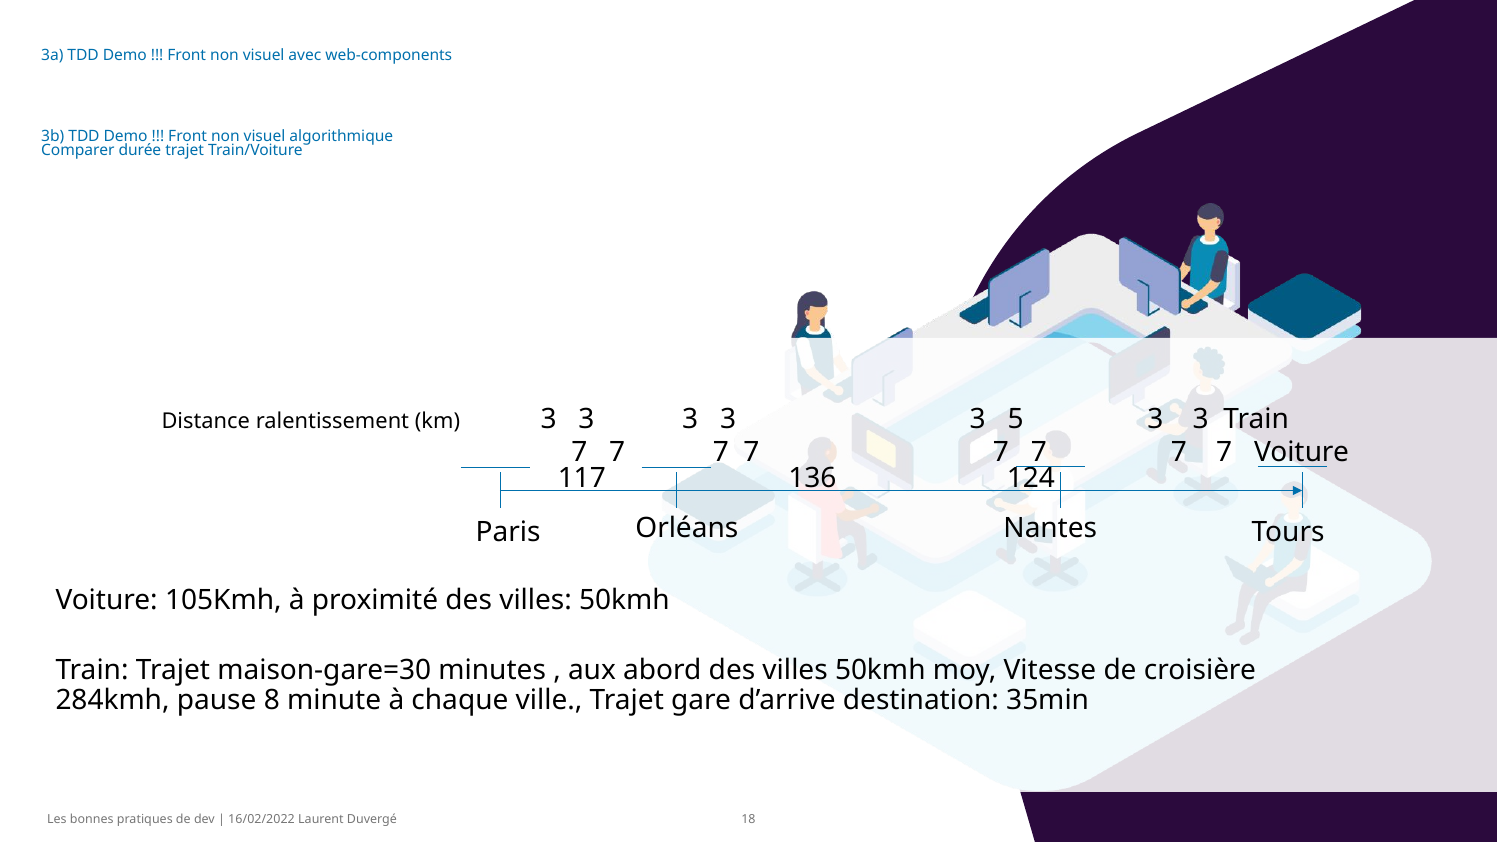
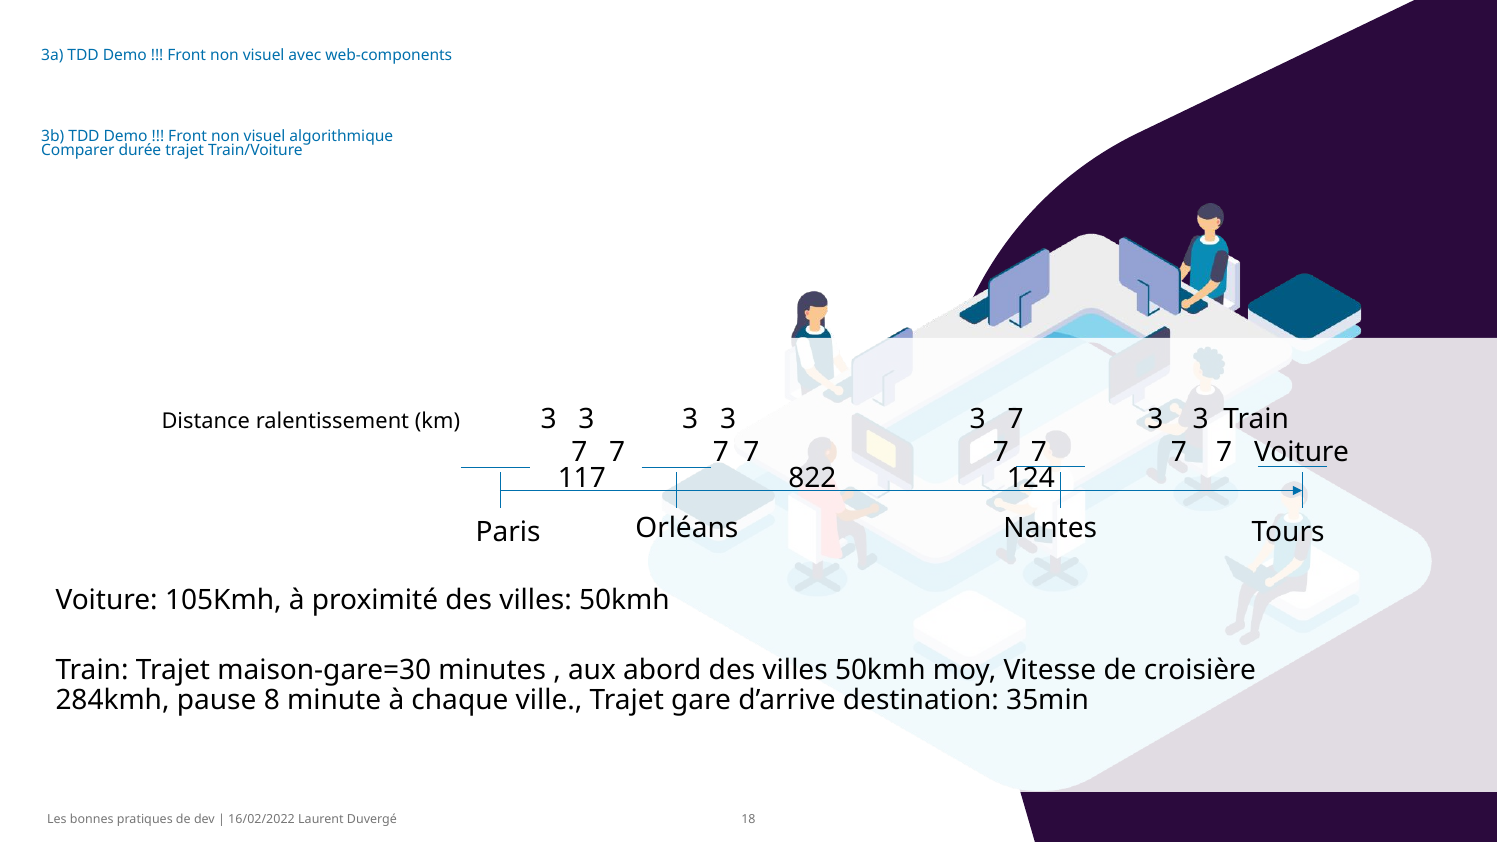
3 5: 5 -> 7 (1016, 419)
136: 136 -> 822 (812, 478)
